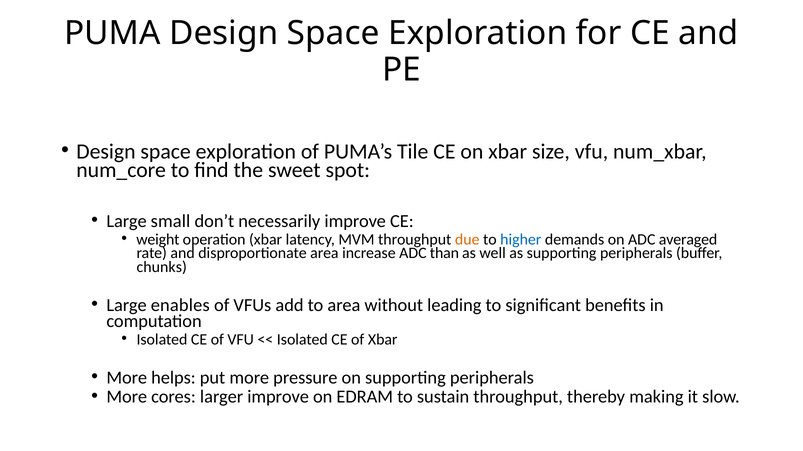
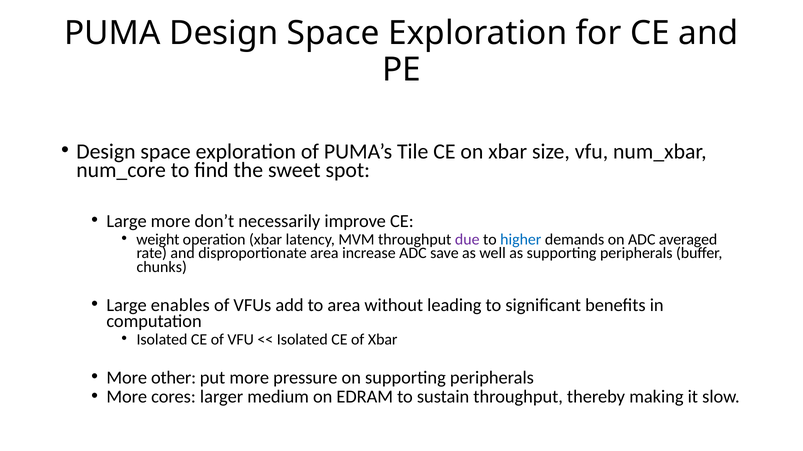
Large small: small -> more (171, 222)
due colour: orange -> purple (467, 240)
than: than -> save (444, 254)
helps: helps -> other (174, 378)
larger improve: improve -> medium (278, 398)
